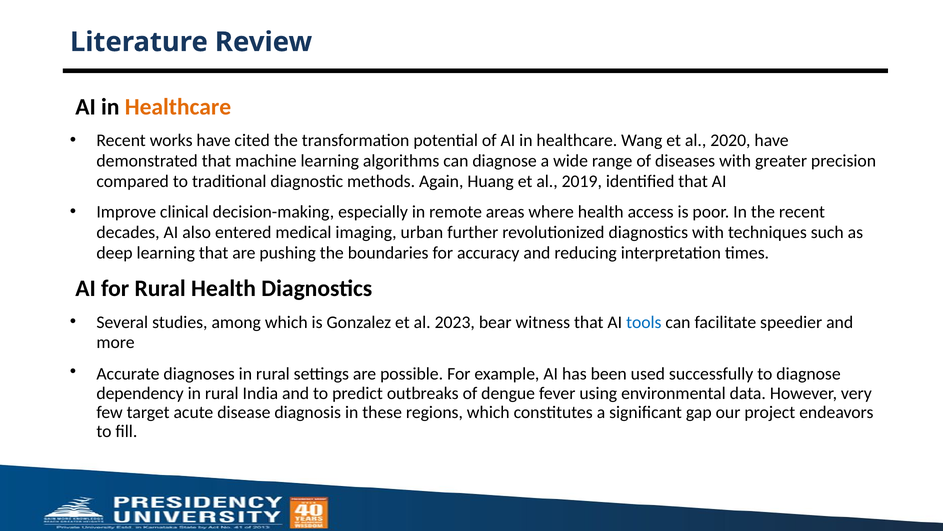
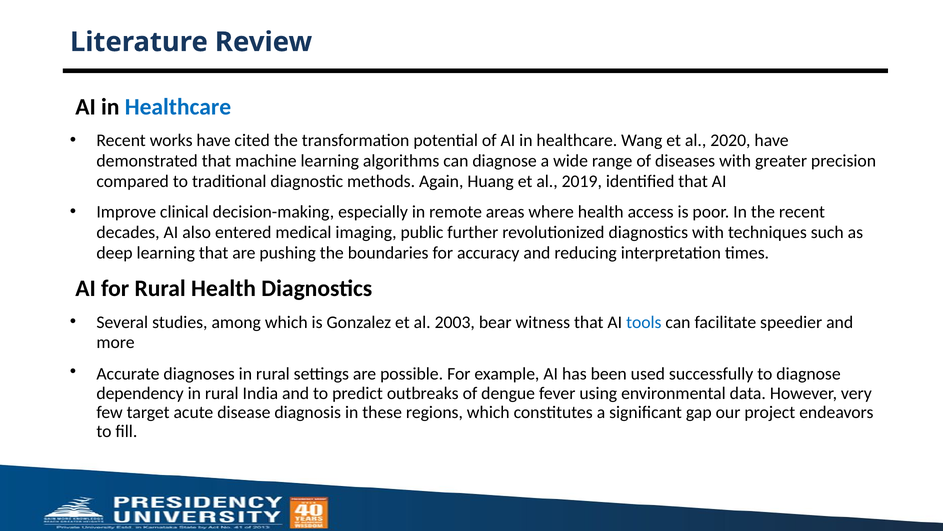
Healthcare colour: orange -> blue (178, 107)
urban: urban -> public (422, 232)
2023: 2023 -> 2003 (455, 322)
